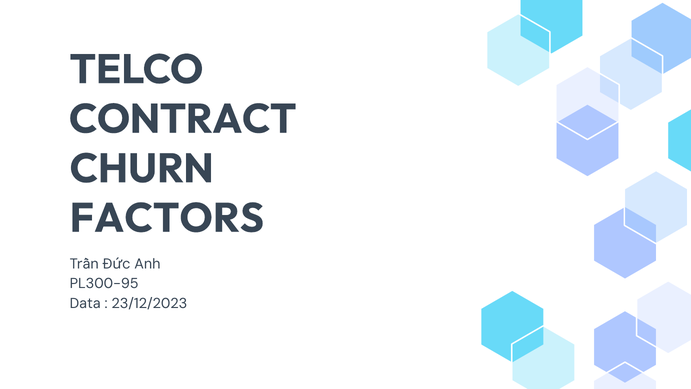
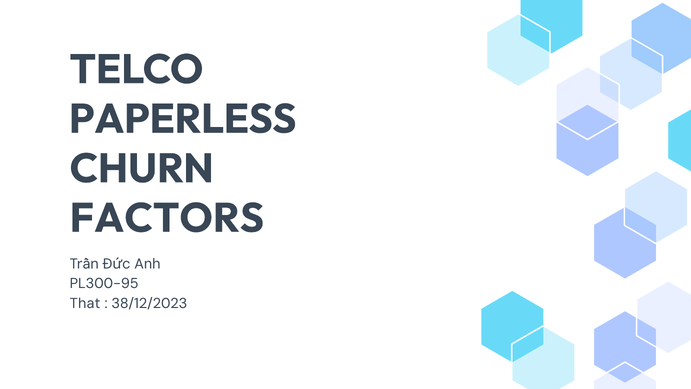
CONTRACT: CONTRACT -> PAPERLESS (183, 119)
Data: Data -> That (85, 303)
23/12/2023: 23/12/2023 -> 38/12/2023 (149, 303)
